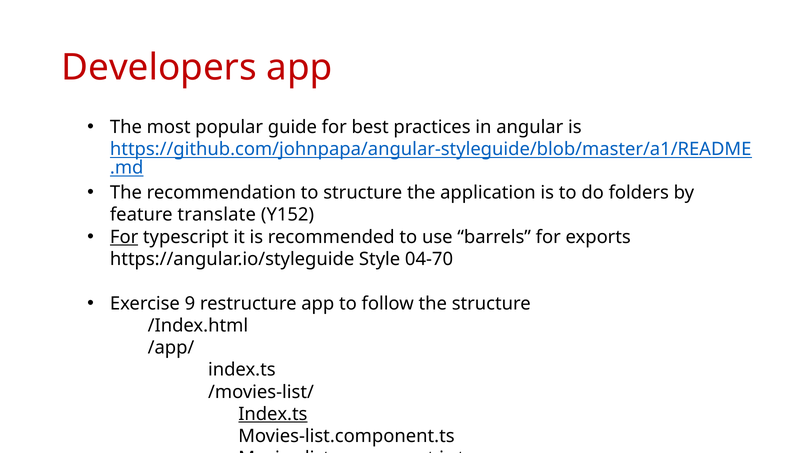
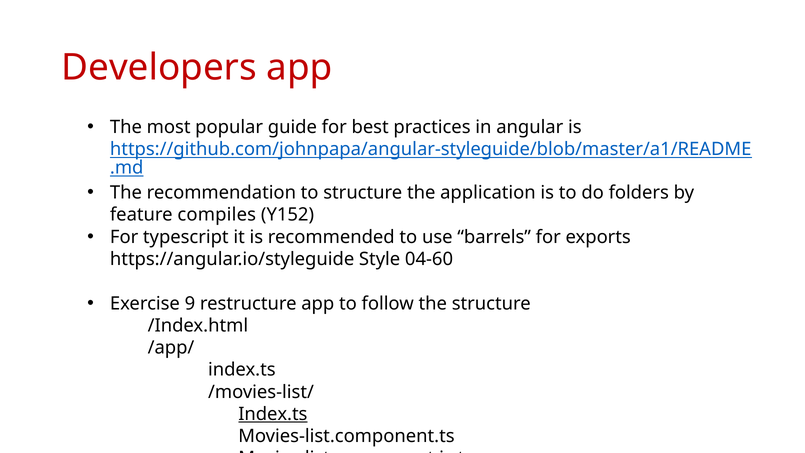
translate: translate -> compiles (217, 215)
For underline: present -> none (124, 237)
04-70: 04-70 -> 04-60 (429, 259)
